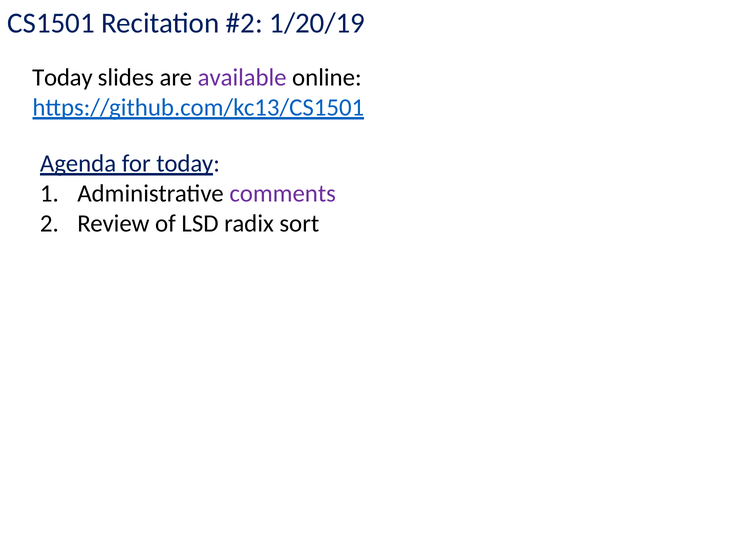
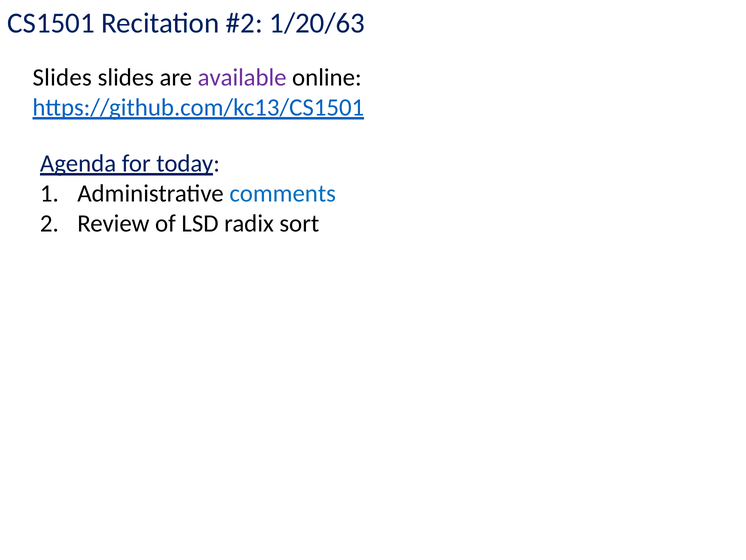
1/20/19: 1/20/19 -> 1/20/63 (317, 23)
Today: Today -> Slides (62, 78)
comments colour: purple -> blue (283, 193)
